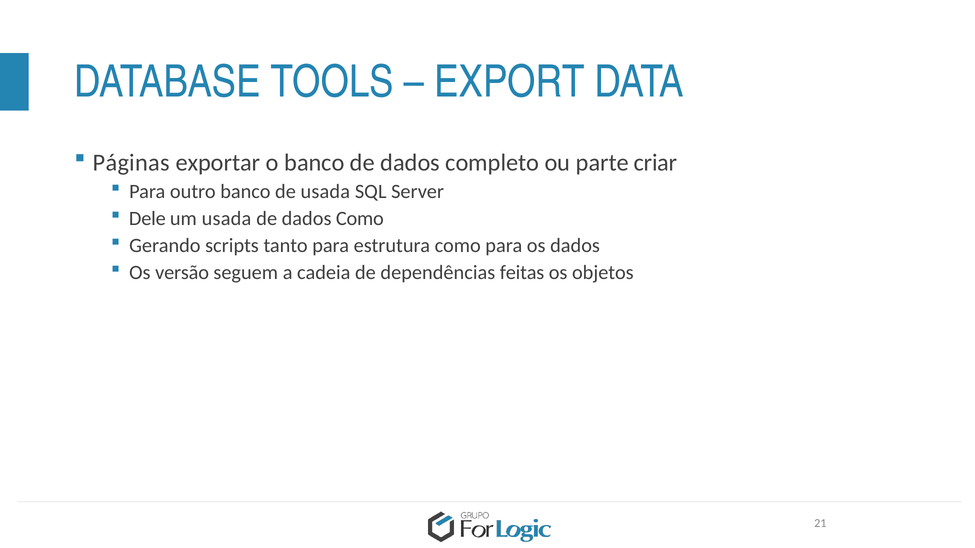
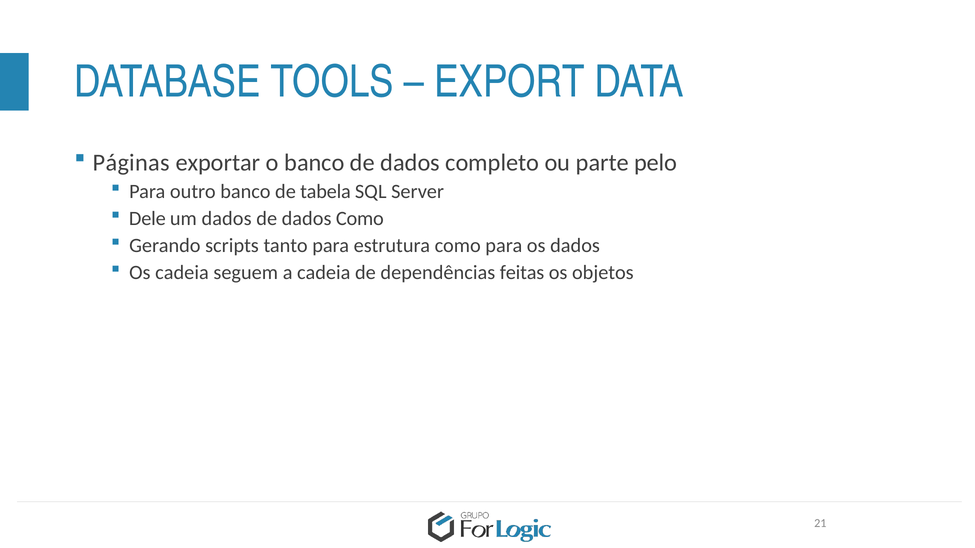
criar: criar -> pelo (656, 163)
de usada: usada -> tabela (325, 192)
um usada: usada -> dados (227, 219)
Os versão: versão -> cadeia (182, 273)
